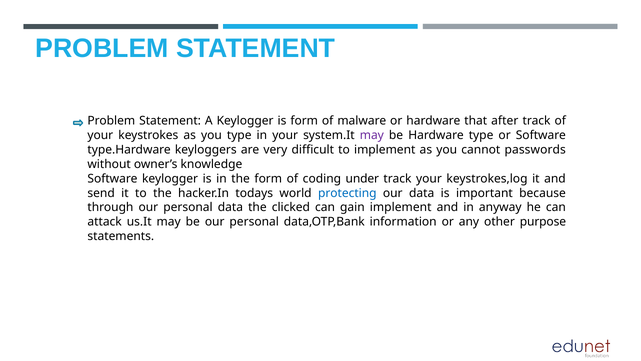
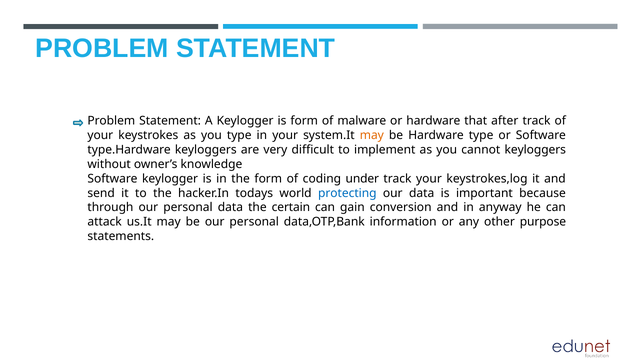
may colour: purple -> orange (372, 135)
cannot passwords: passwords -> keyloggers (535, 150)
clicked: clicked -> certain (291, 207)
gain implement: implement -> conversion (401, 207)
